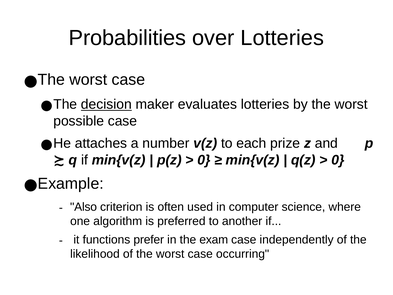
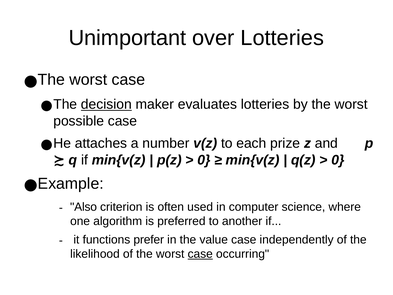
Probabilities: Probabilities -> Unimportant (127, 38)
exam: exam -> value (214, 240)
case underline: none -> present (200, 254)
